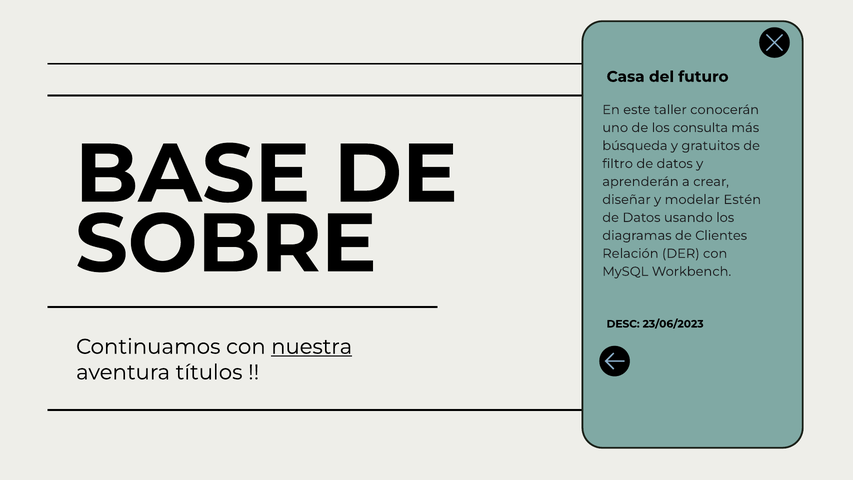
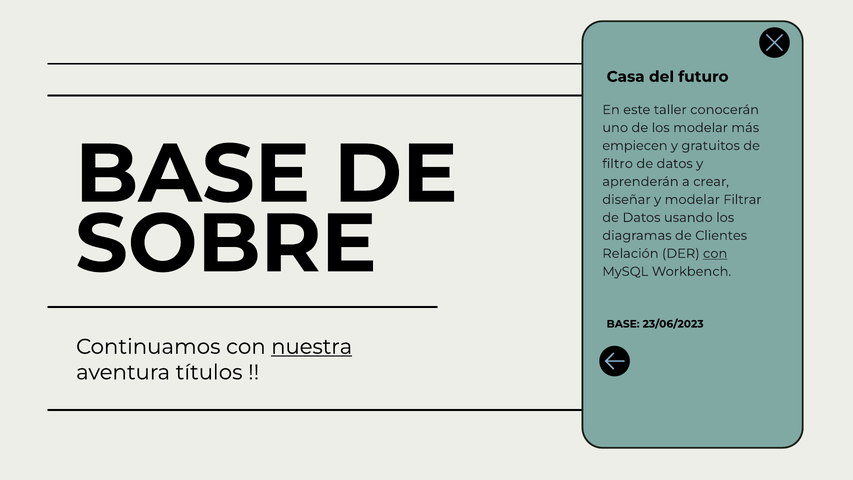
los consulta: consulta -> modelar (700, 128)
búsqueda: búsqueda -> empiecen (635, 146)
Estén: Estén -> Filtrar (742, 200)
con underline: none -> present (715, 253)
DESC: DESC -> BASE (623, 324)
